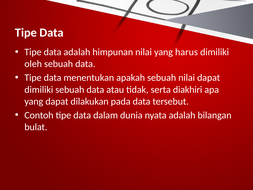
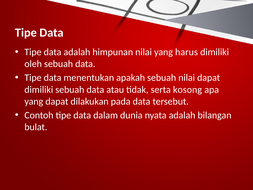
diakhiri: diakhiri -> kosong (188, 89)
